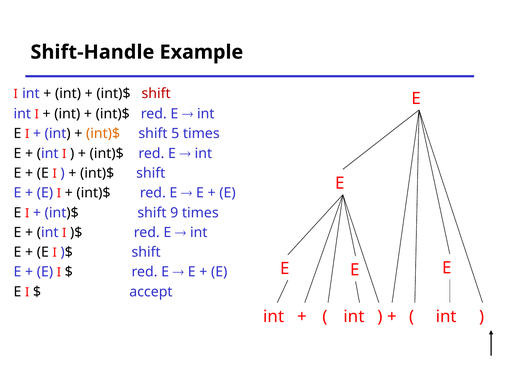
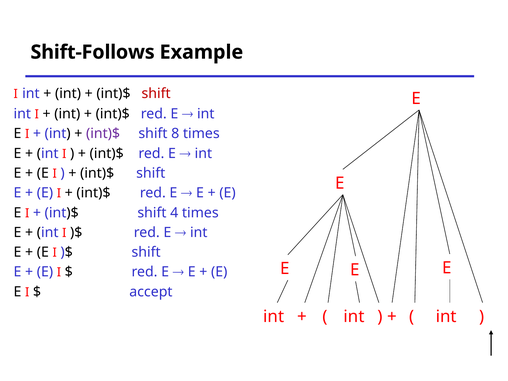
Shift-Handle: Shift-Handle -> Shift-Follows (93, 52)
int)$ colour: orange -> purple (103, 134)
5: 5 -> 8 (175, 134)
9: 9 -> 4 (174, 213)
